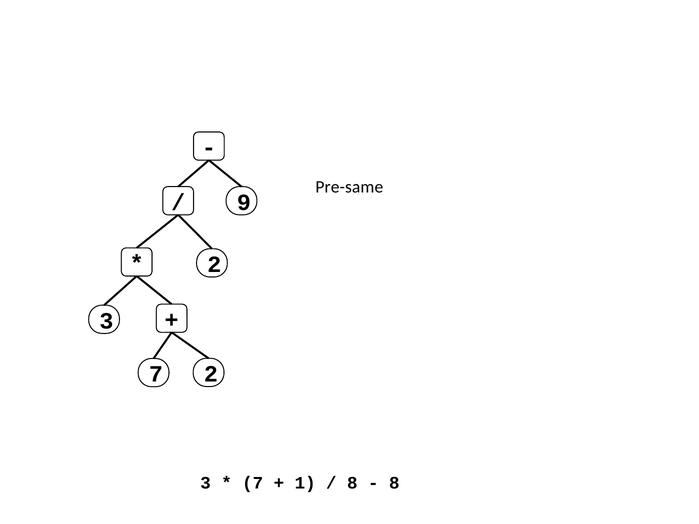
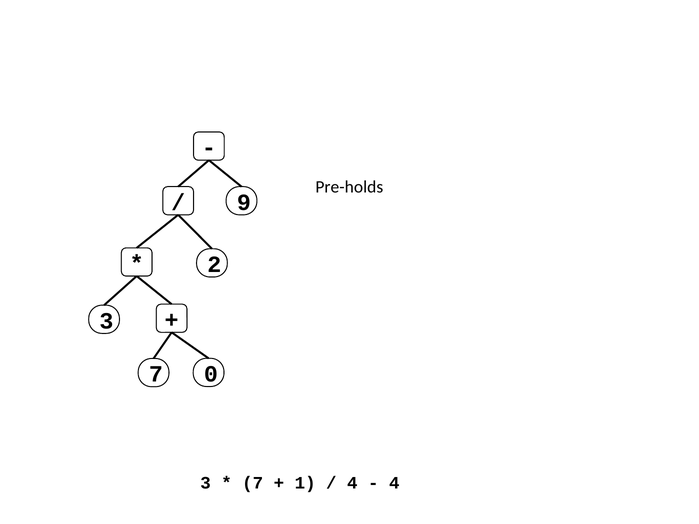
Pre-same: Pre-same -> Pre-holds (349, 187)
7 2: 2 -> 0 (211, 374)
8: 8 -> 4 (352, 483)
8: 8 -> 4 (394, 483)
